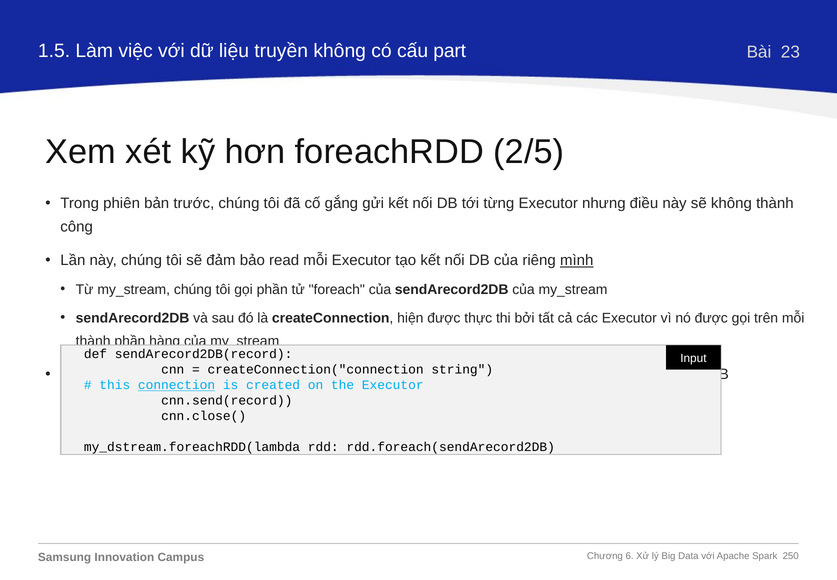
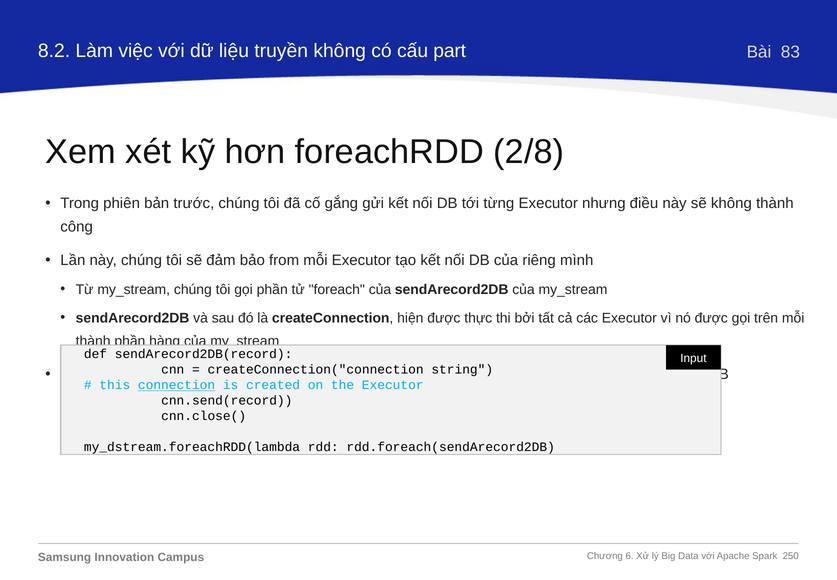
1.5: 1.5 -> 8.2 (54, 51)
23: 23 -> 83 (790, 52)
2/5: 2/5 -> 2/8 (529, 152)
read: read -> from (284, 260)
mình underline: present -> none (577, 260)
